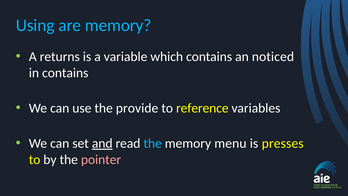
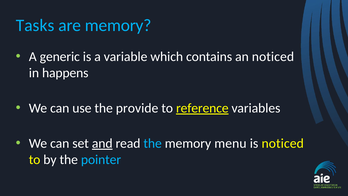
Using: Using -> Tasks (35, 25)
returns: returns -> generic (60, 57)
in contains: contains -> happens (65, 73)
reference underline: none -> present (202, 108)
is presses: presses -> noticed (283, 143)
pointer colour: pink -> light blue (101, 160)
